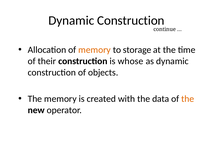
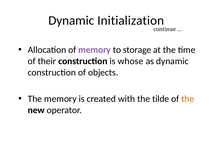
Construction: Construction -> Initialization (131, 21)
memory colour: orange -> purple (95, 50)
data: data -> tilde (161, 99)
